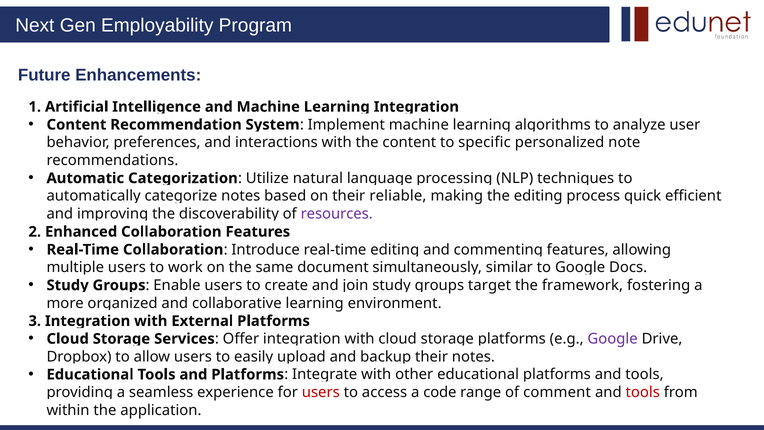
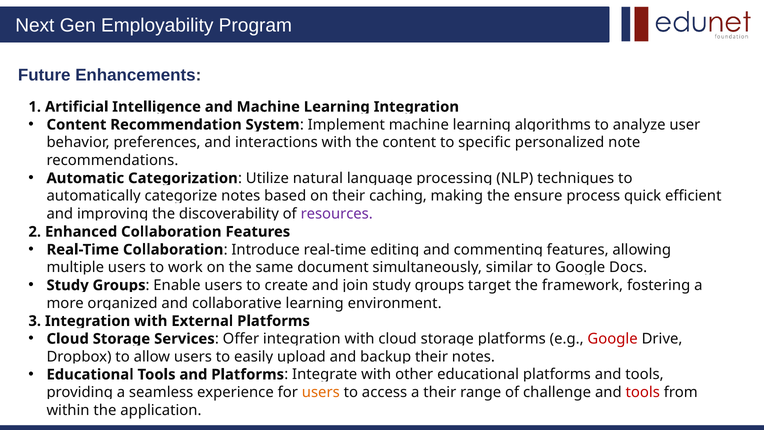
reliable: reliable -> caching (398, 196)
the editing: editing -> ensure (538, 196)
Google colour: purple -> red (613, 339)
users colour: red -> orange (321, 392)
a code: code -> their (440, 392)
comment: comment -> challenge (557, 392)
